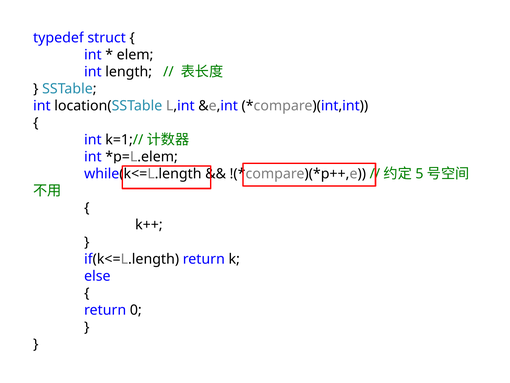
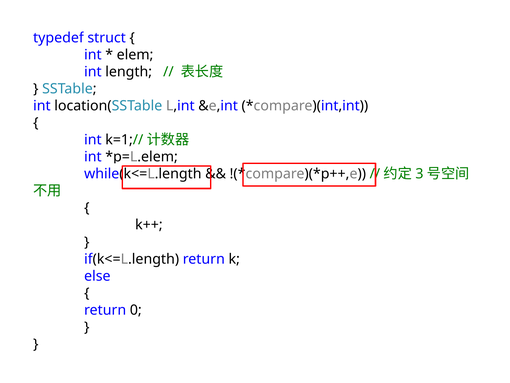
5: 5 -> 3 (419, 174)
